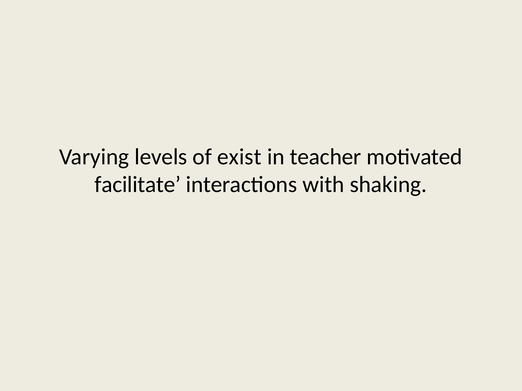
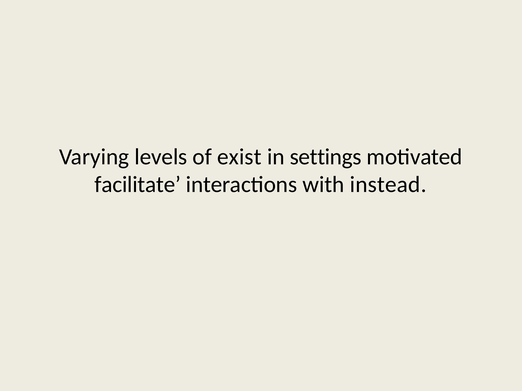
teacher: teacher -> settings (326, 157)
shaking: shaking -> instead (388, 185)
